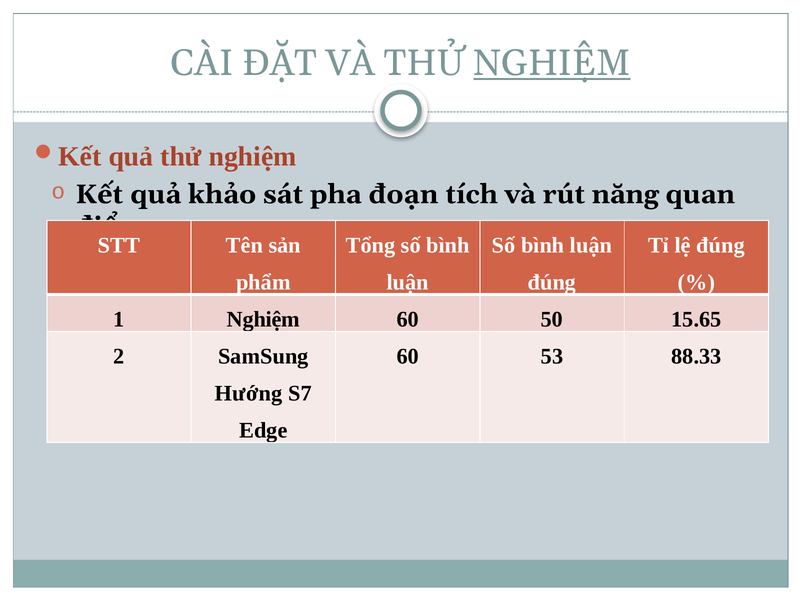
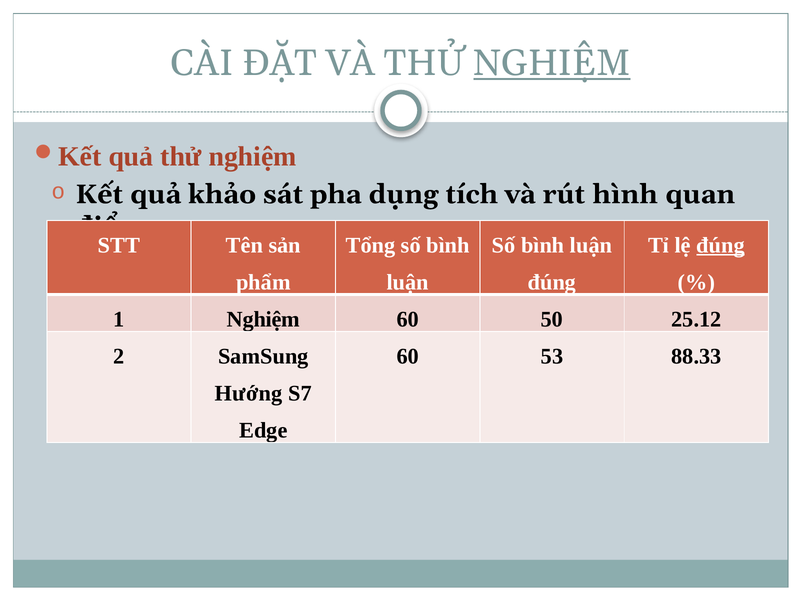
đoạn: đoạn -> dụng (403, 195)
năng: năng -> hình (625, 195)
đúng underline: none -> present (721, 245)
15.65: 15.65 -> 25.12 (696, 320)
